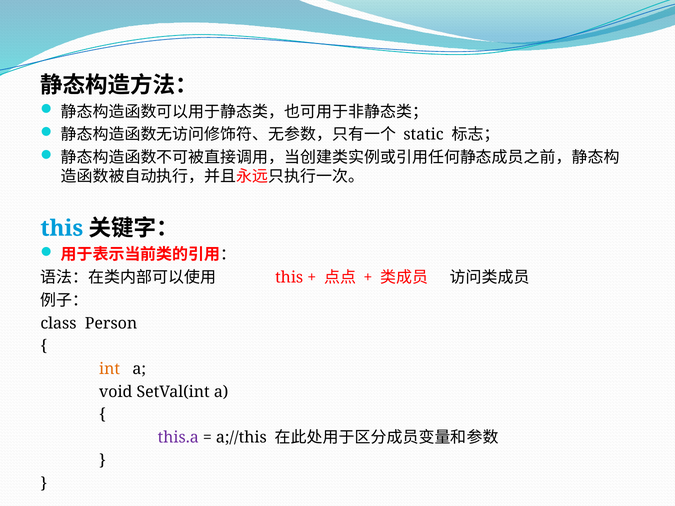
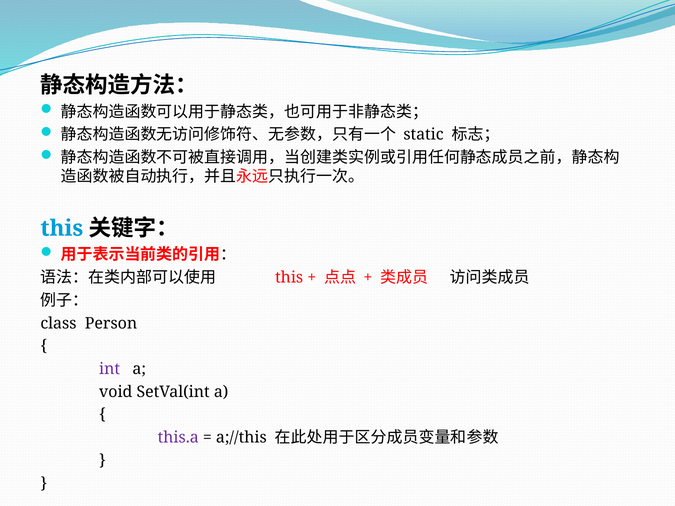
int colour: orange -> purple (110, 369)
